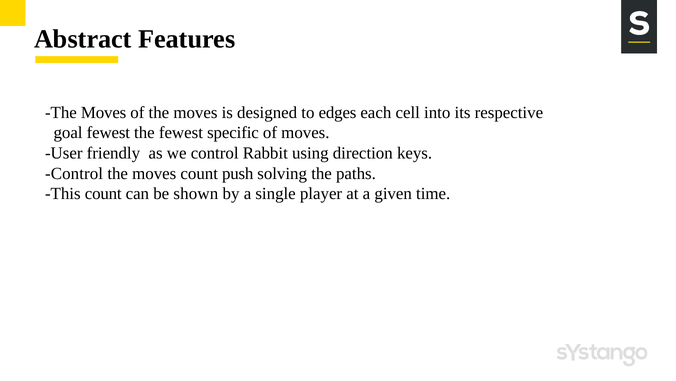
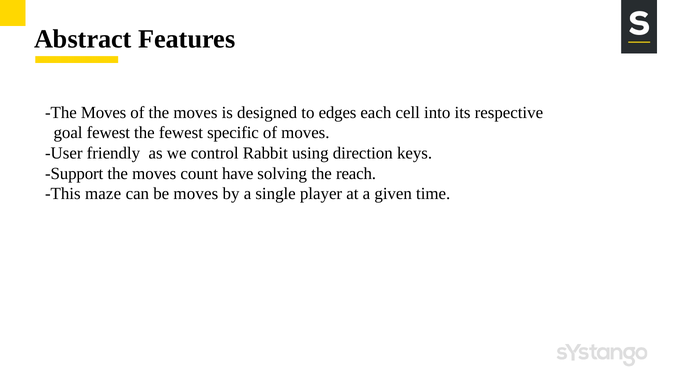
Control: Control -> Support (74, 173)
push: push -> have (238, 173)
paths: paths -> reach (356, 173)
This count: count -> maze (103, 193)
be shown: shown -> moves (196, 193)
